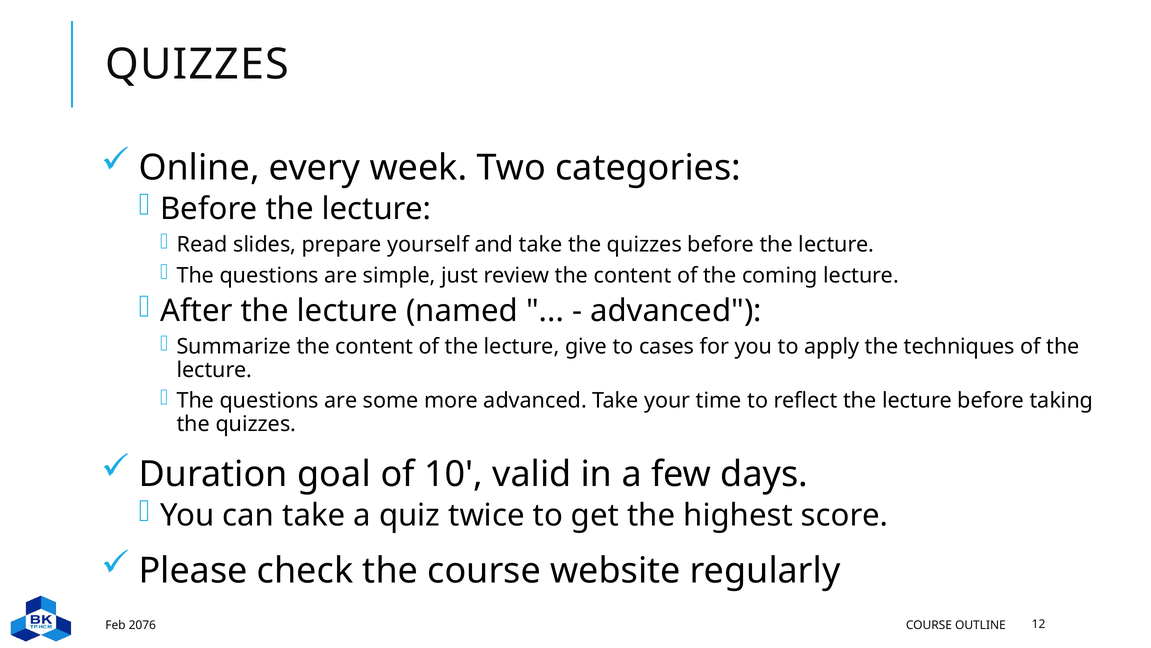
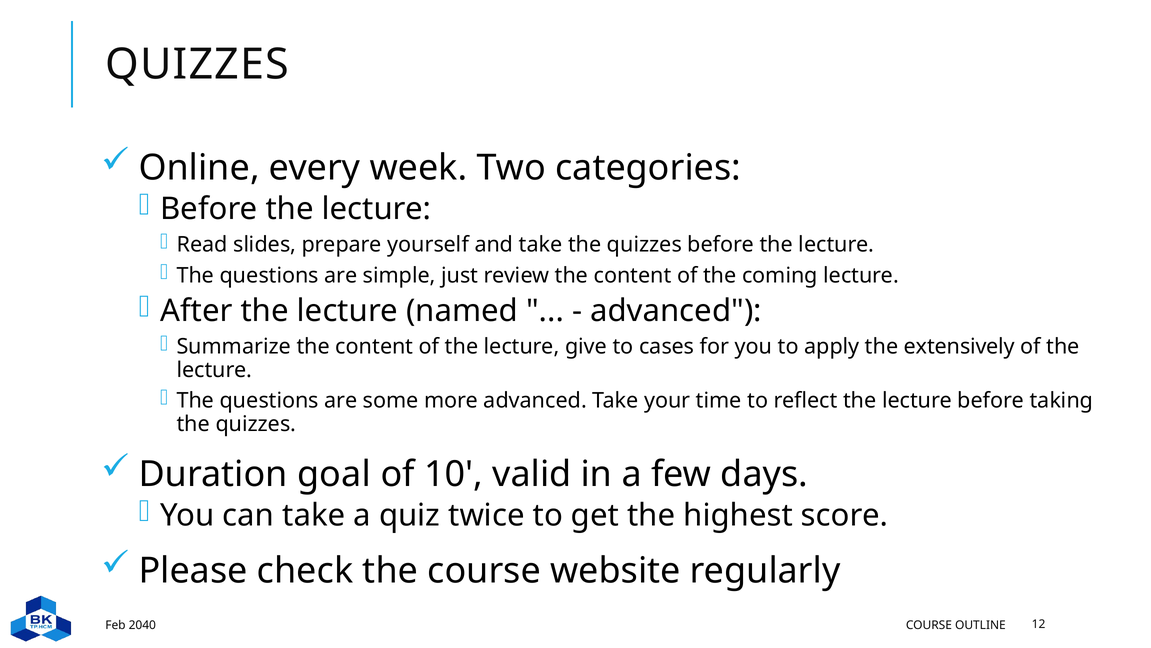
techniques: techniques -> extensively (959, 347)
2076: 2076 -> 2040 (142, 625)
